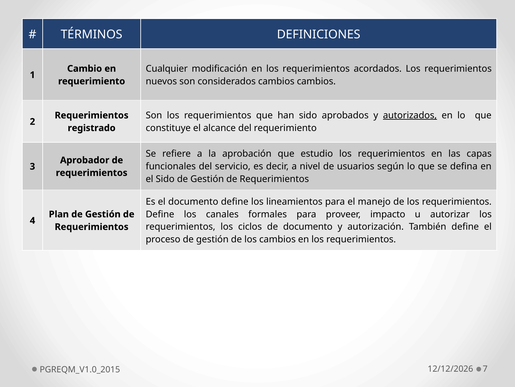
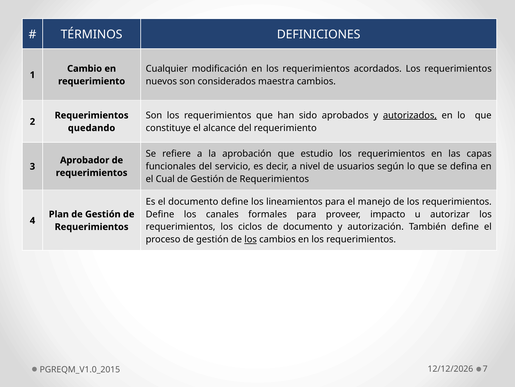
considerados cambios: cambios -> maestra (276, 81)
registrado: registrado -> quedando (92, 128)
el Sido: Sido -> Cual (165, 179)
los underline: none -> present (251, 239)
